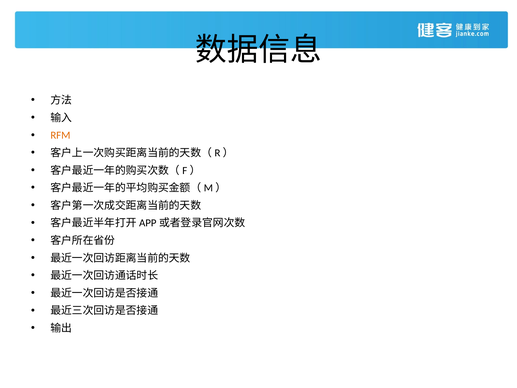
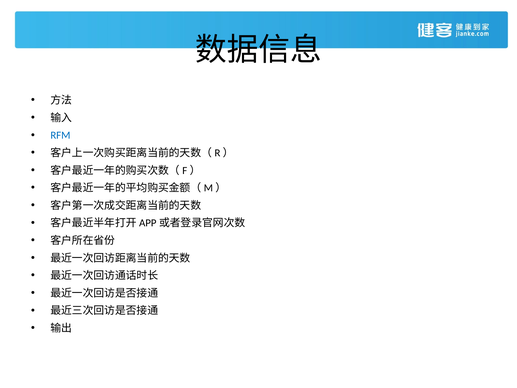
RFM colour: orange -> blue (60, 135)
